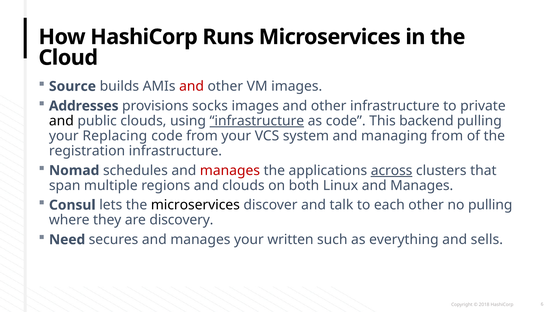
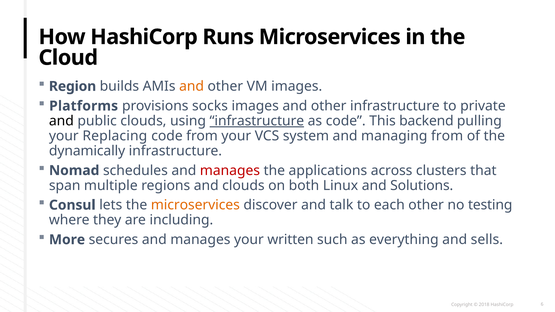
Source: Source -> Region (73, 86)
and colour: red -> orange (192, 86)
Addresses: Addresses -> Platforms (84, 106)
registration: registration -> dynamically (87, 151)
across underline: present -> none (392, 171)
Linux and Manages: Manages -> Solutions (422, 186)
microservices colour: black -> orange (195, 205)
no pulling: pulling -> testing (490, 205)
discovery: discovery -> including (181, 220)
Need: Need -> More (67, 240)
